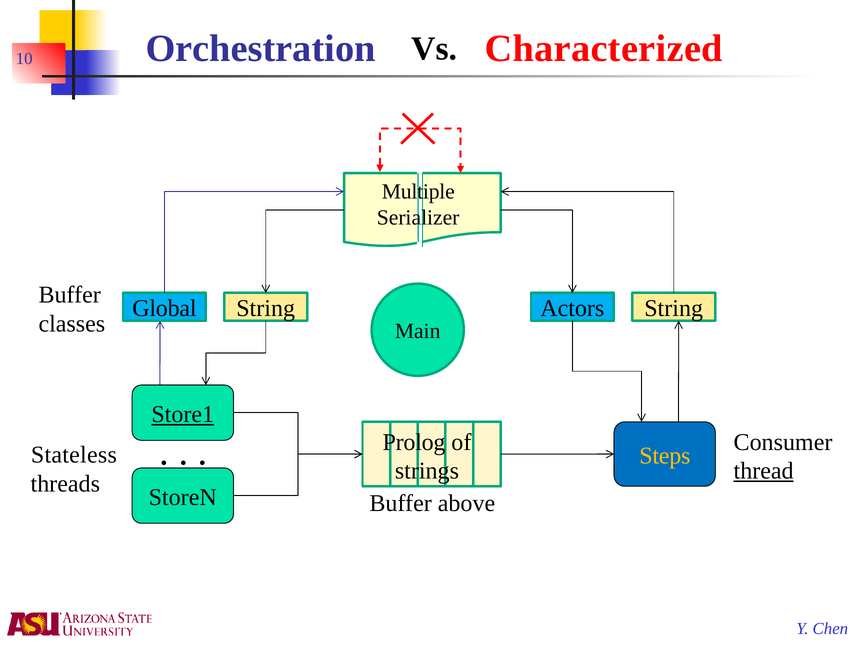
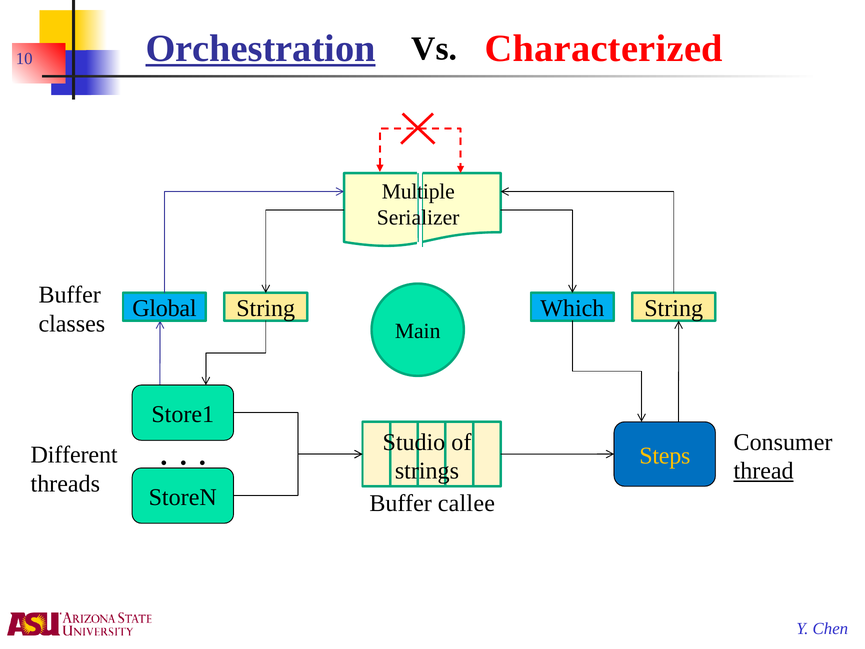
Orchestration underline: none -> present (261, 49)
Actors: Actors -> Which (572, 308)
Store1 underline: present -> none (183, 414)
Prolog: Prolog -> Studio (414, 442)
Stateless: Stateless -> Different (74, 455)
above: above -> callee (466, 503)
